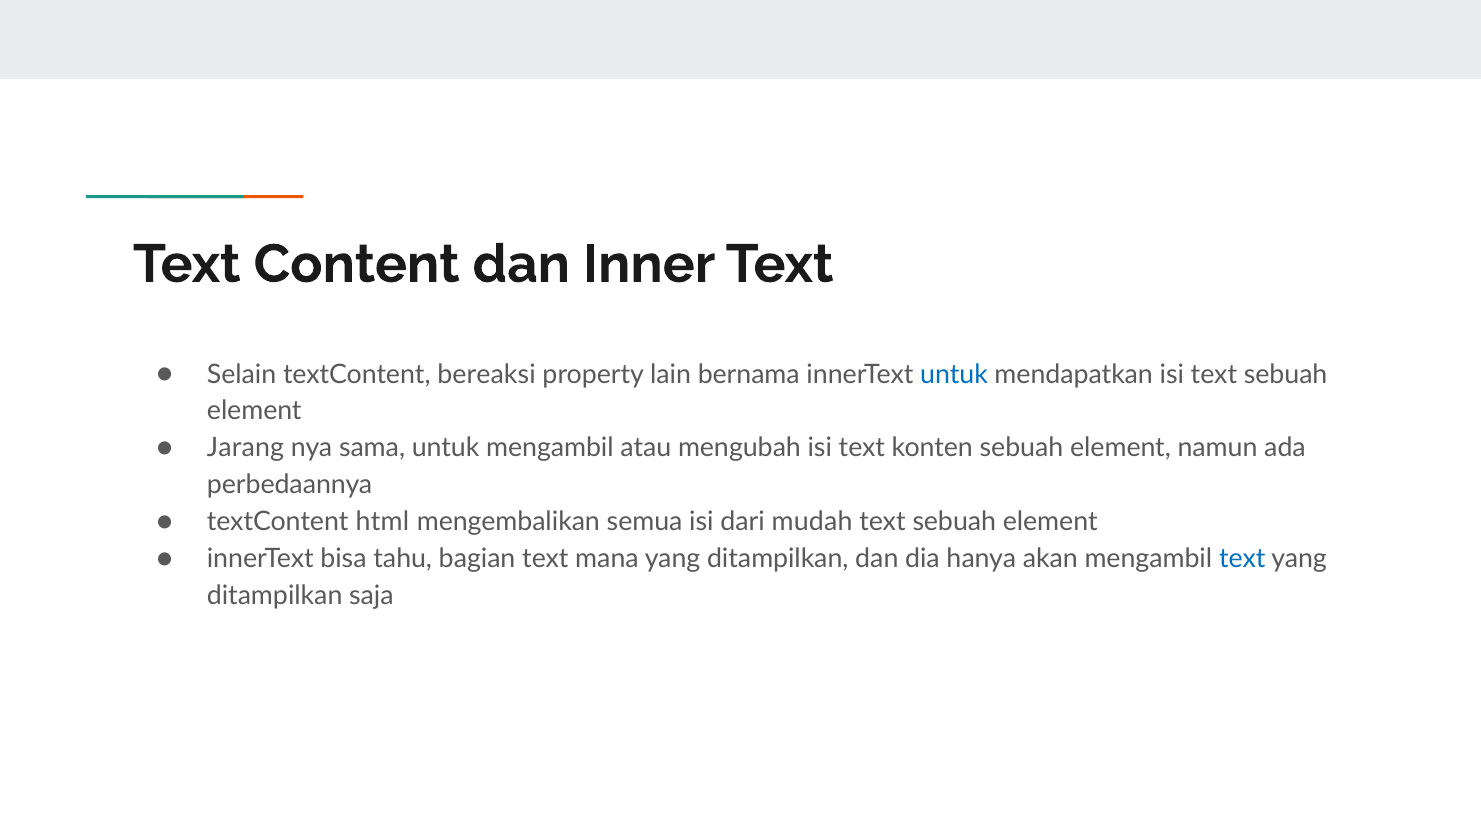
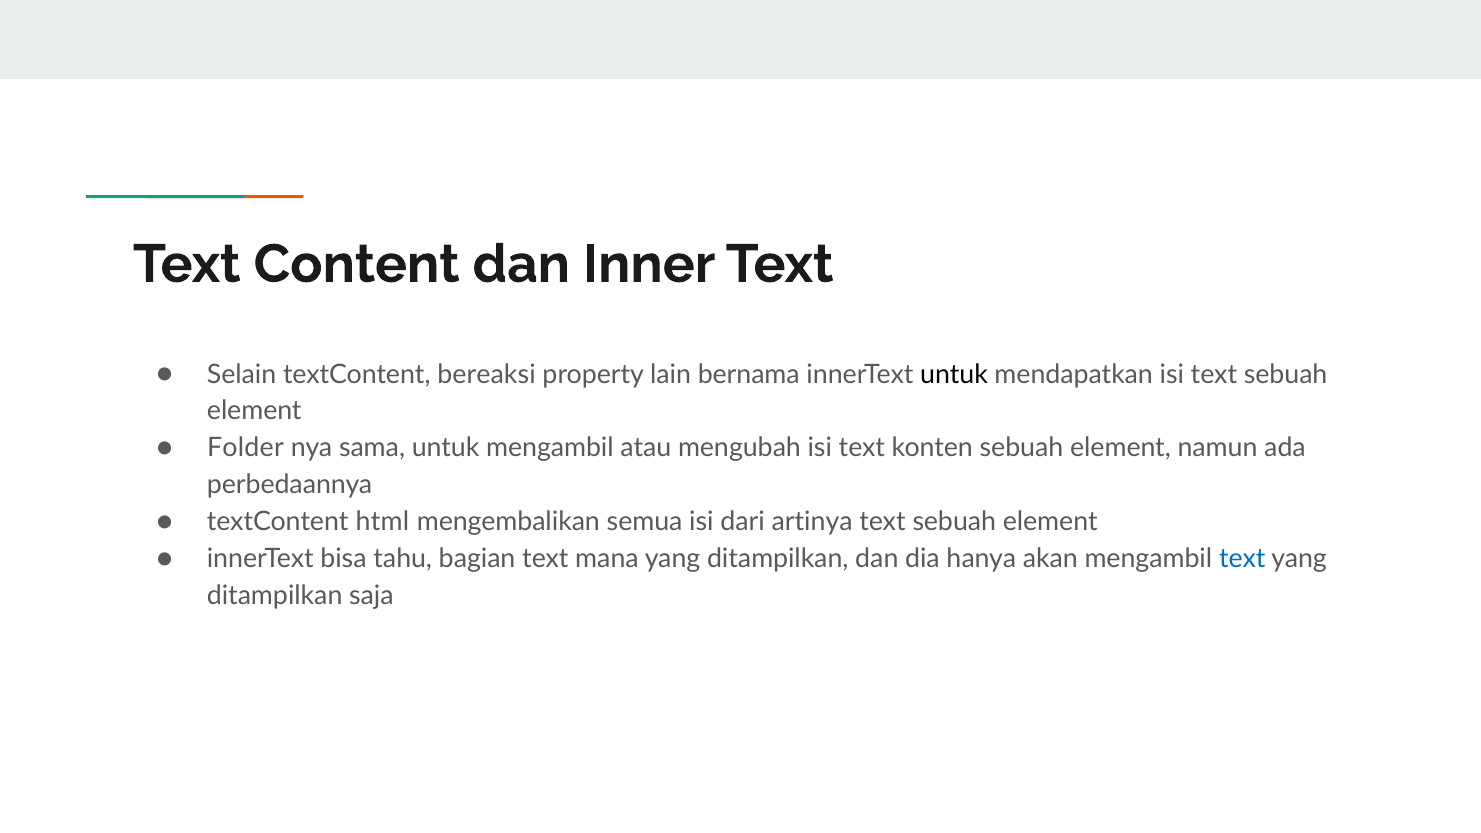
untuk colour: blue -> black (954, 374)
Jarang: Jarang -> Folder (245, 448)
mudah: mudah -> artinya (812, 522)
